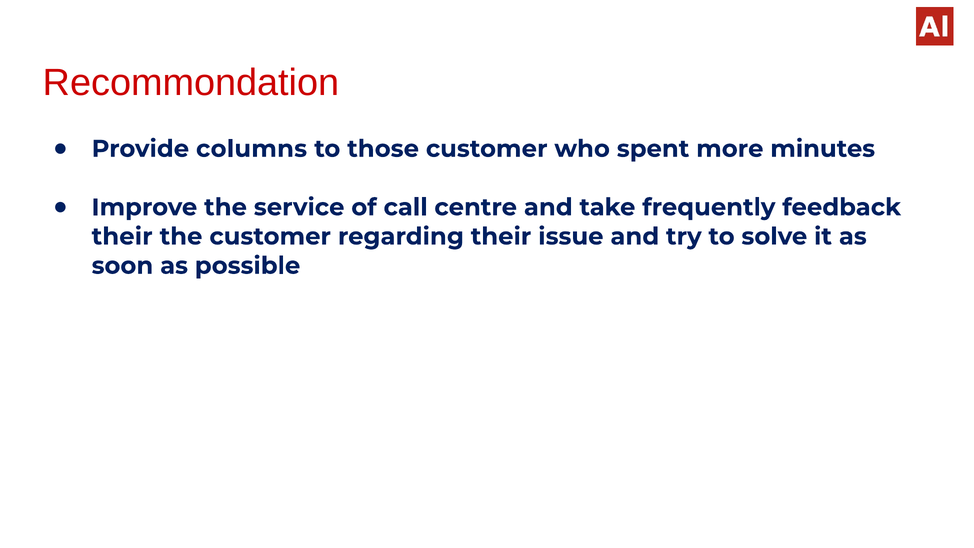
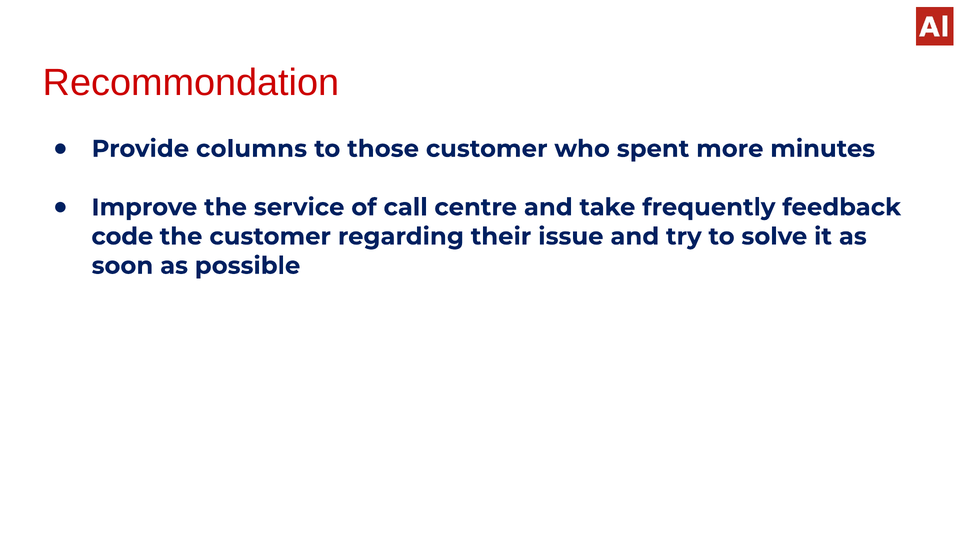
their: their -> code (122, 236)
